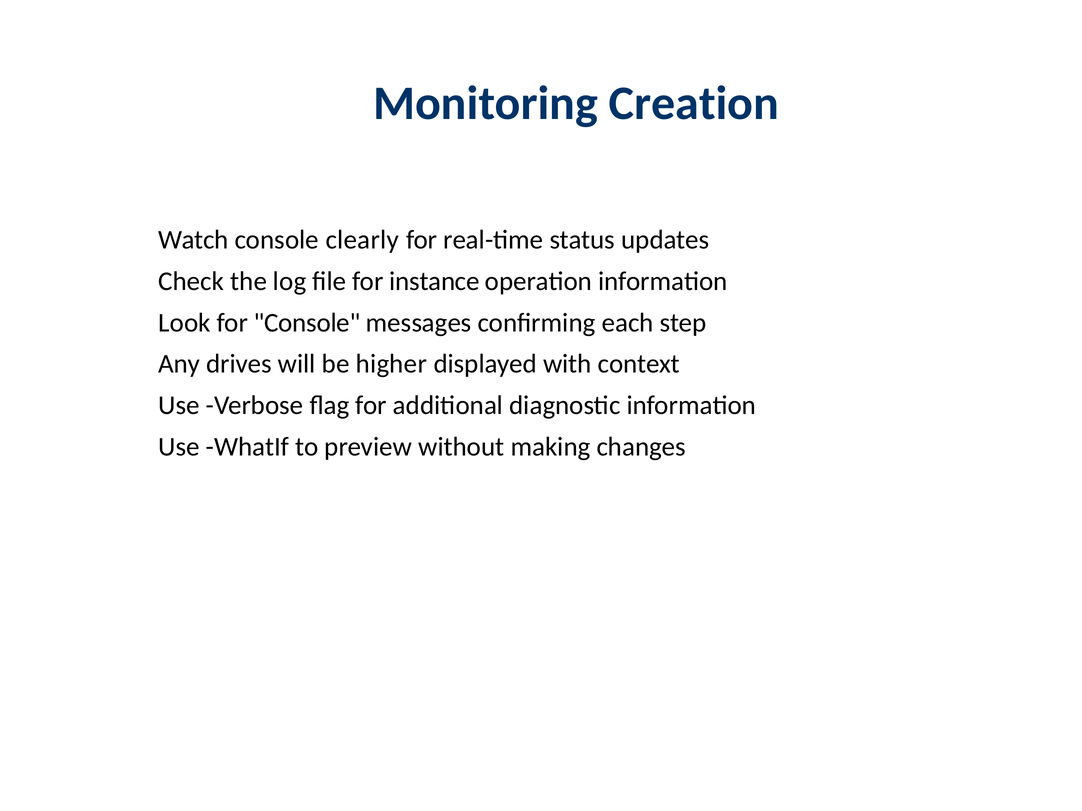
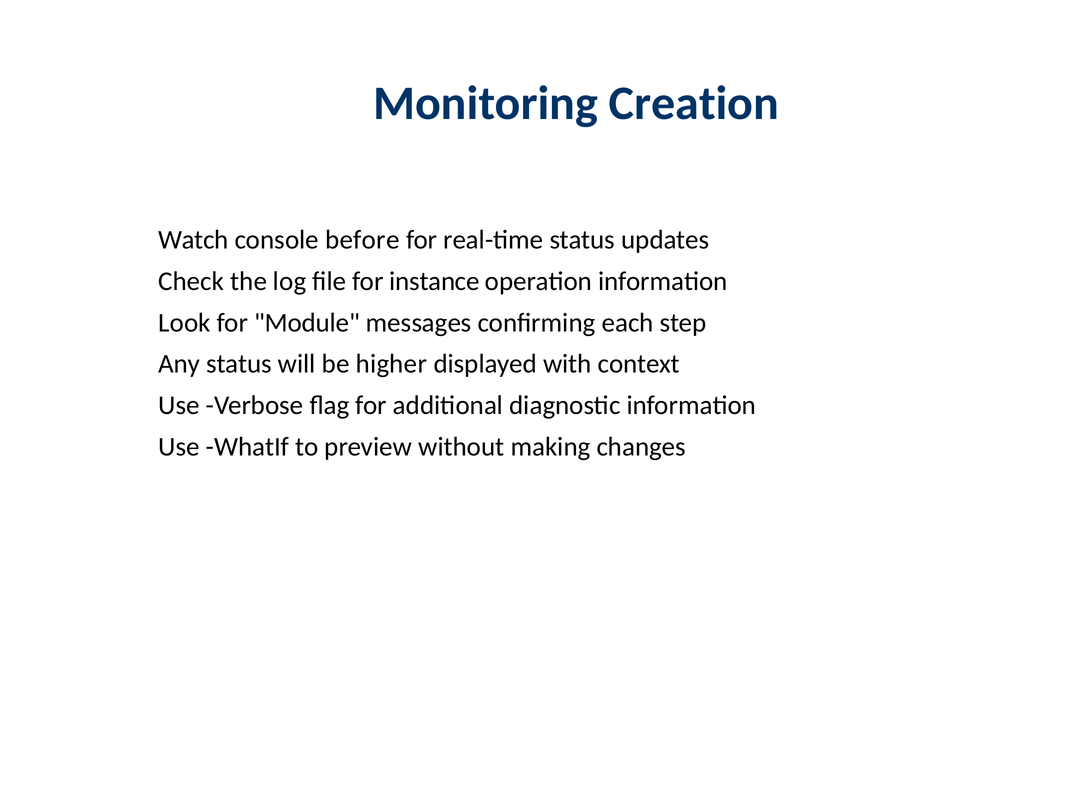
clearly: clearly -> before (362, 240)
for Console: Console -> Module (307, 323)
drives: drives -> status (239, 364)
